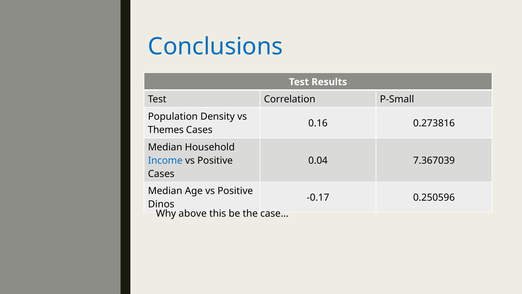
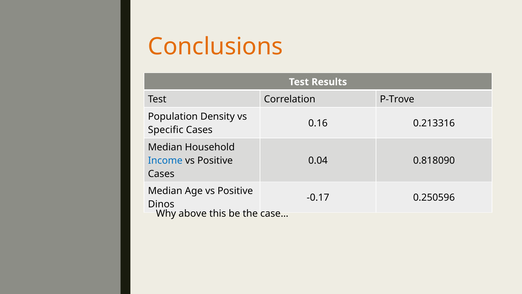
Conclusions colour: blue -> orange (215, 47)
P-Small: P-Small -> P-Trove (397, 99)
0.273816: 0.273816 -> 0.213316 (434, 123)
Themes: Themes -> Specific (166, 130)
7.367039: 7.367039 -> 0.818090 (434, 160)
